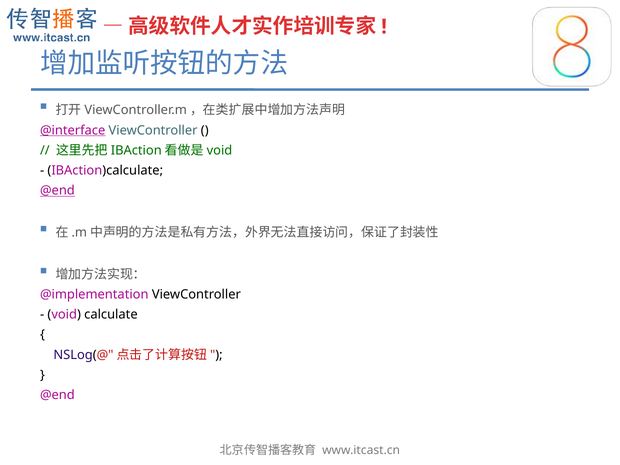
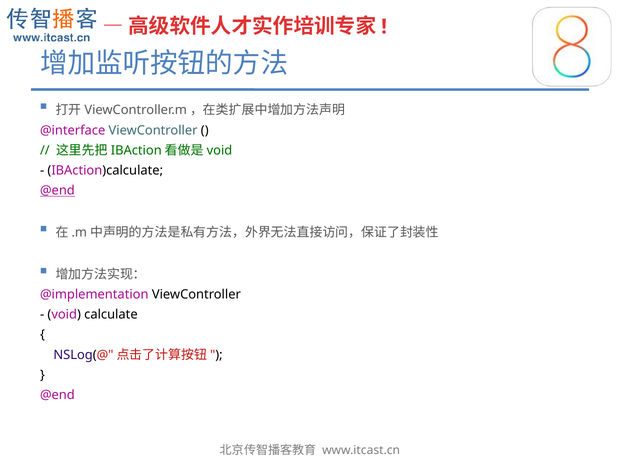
@interface underline: present -> none (73, 130)
